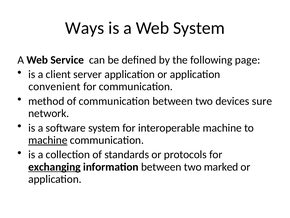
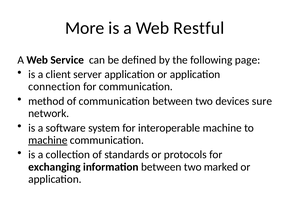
Ways: Ways -> More (85, 28)
Web System: System -> Restful (199, 28)
convenient: convenient -> connection (54, 86)
exchanging underline: present -> none (54, 166)
